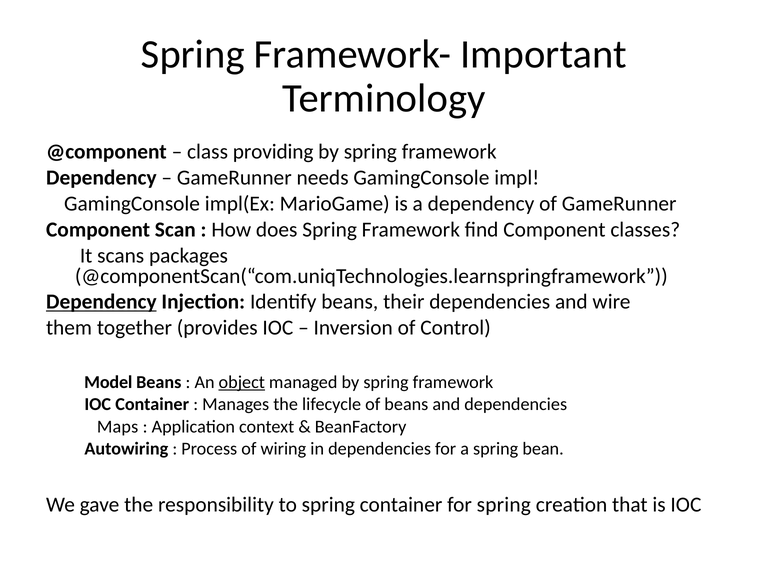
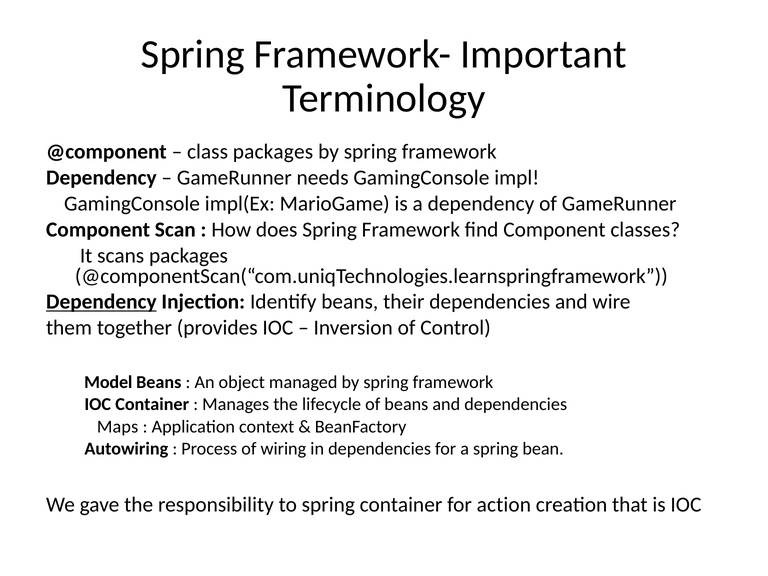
class providing: providing -> packages (273, 152)
object underline: present -> none (242, 382)
for spring: spring -> action (504, 505)
